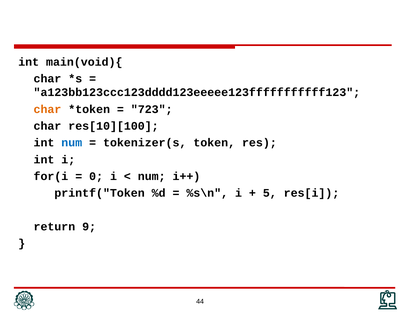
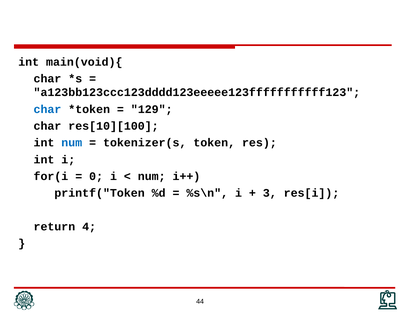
char colour: orange -> blue (47, 109)
723: 723 -> 129 (152, 109)
5: 5 -> 3 (270, 193)
9: 9 -> 4 (89, 227)
